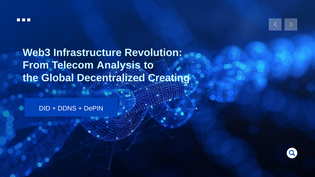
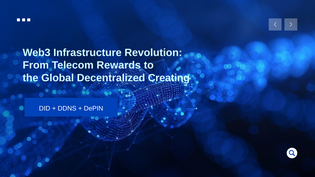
Analysis: Analysis -> Rewards (119, 65)
